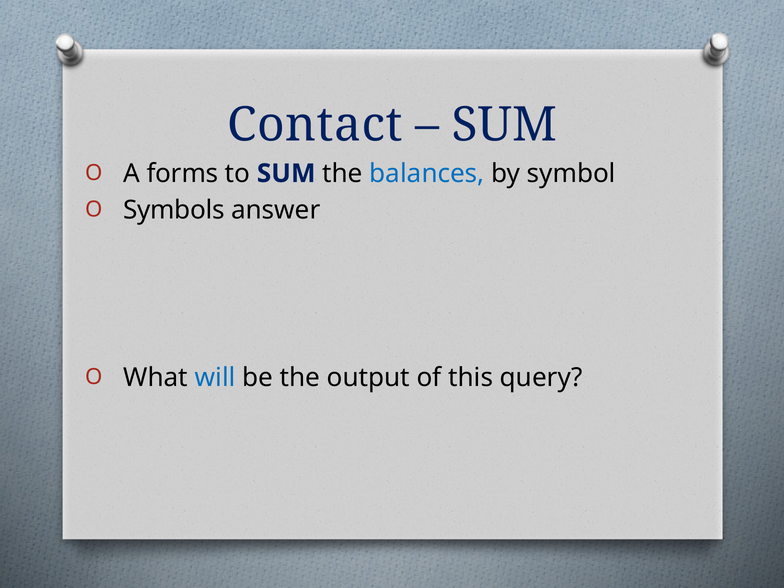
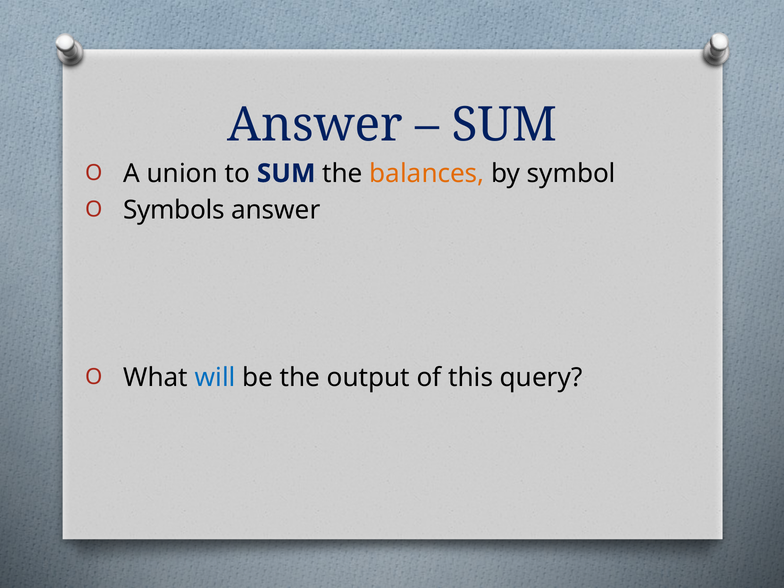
Contact: Contact -> Answer (315, 125)
forms: forms -> union (182, 173)
balances colour: blue -> orange (427, 173)
